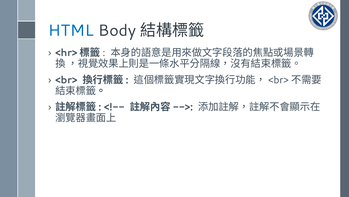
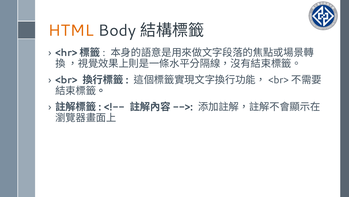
HTML colour: blue -> orange (71, 31)
